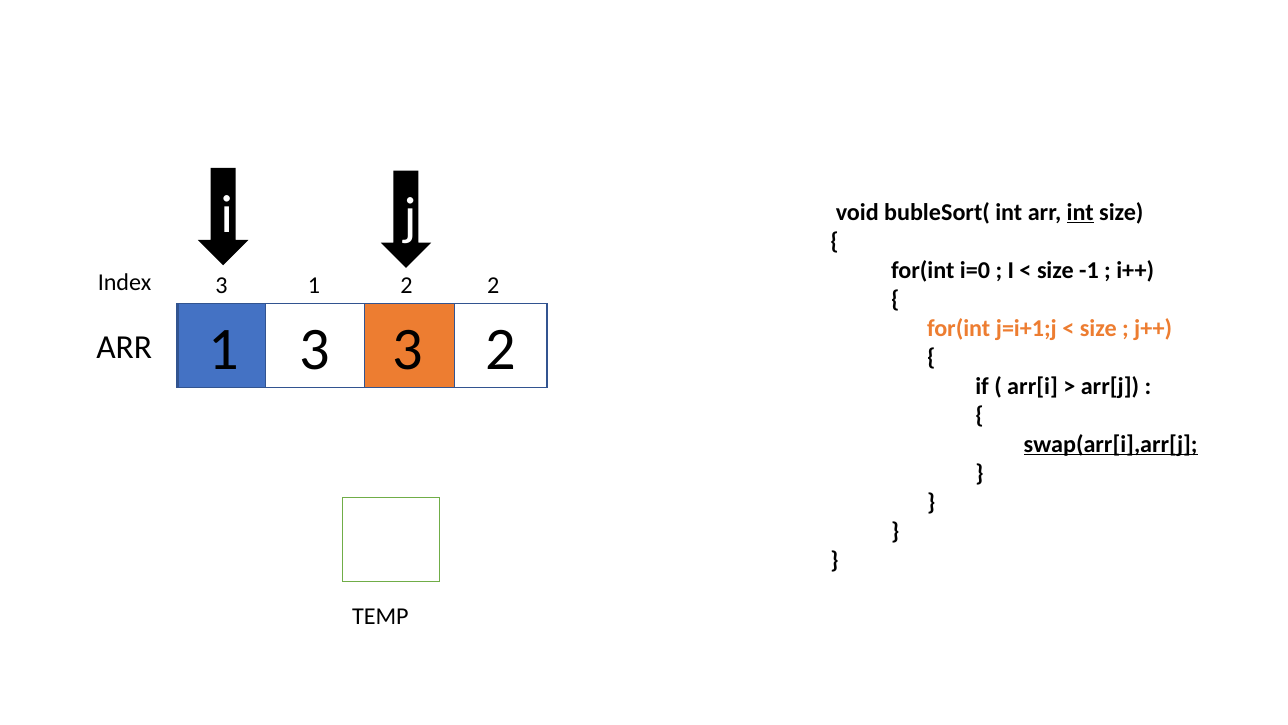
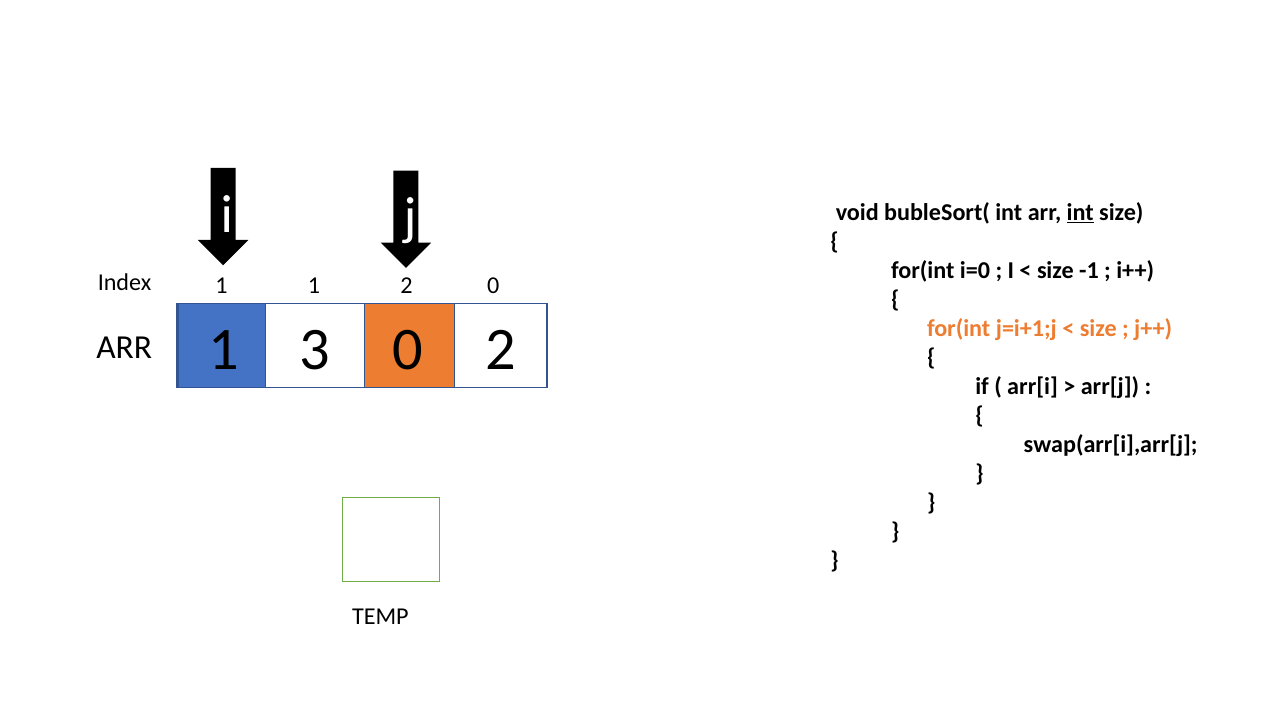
Index 3: 3 -> 1 (221, 285)
2 2: 2 -> 0 (493, 285)
3: 3 -> 0 (408, 350)
swap(arr[i],arr[j underline: present -> none (1111, 444)
